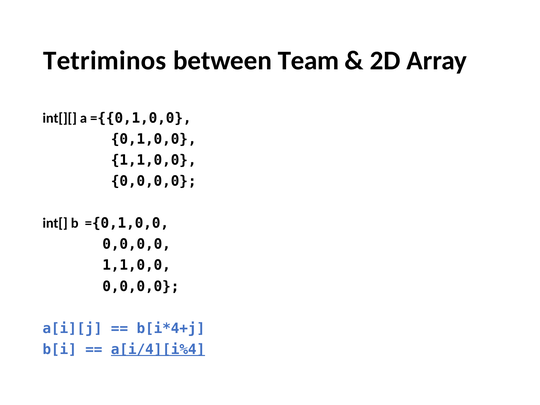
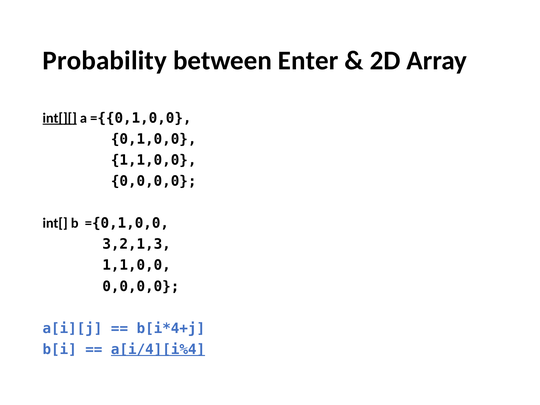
Tetriminos: Tetriminos -> Probability (105, 61)
Team: Team -> Enter (308, 61)
int[][ underline: none -> present (60, 118)
0,0,0,0: 0,0,0,0 -> 3,2,1,3 (137, 244)
